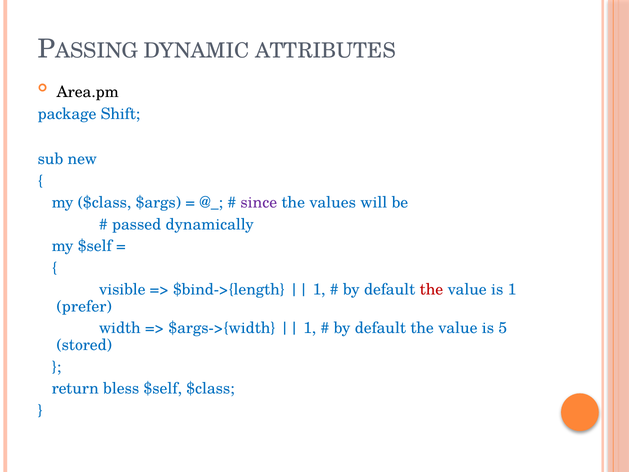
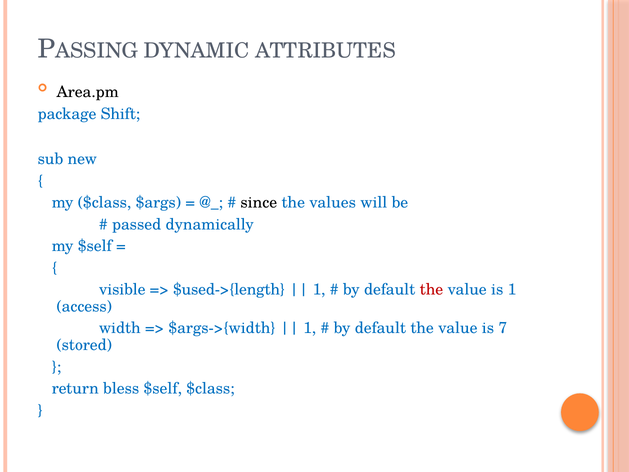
since colour: purple -> black (259, 203)
$bind->{length: $bind->{length -> $used->{length (229, 289)
prefer: prefer -> access (84, 306)
5: 5 -> 7 (503, 328)
